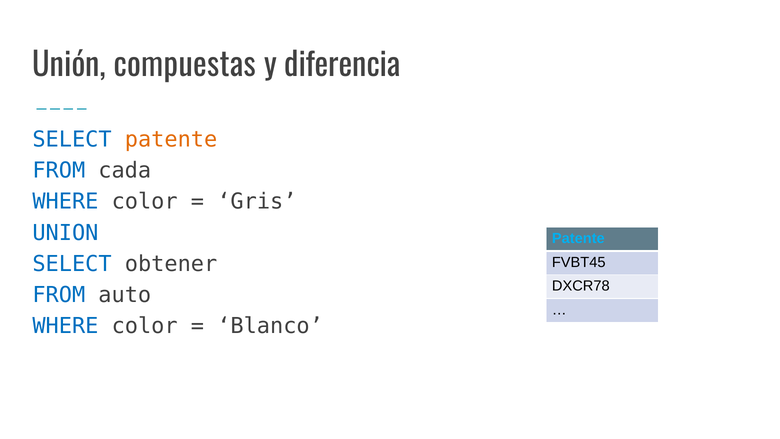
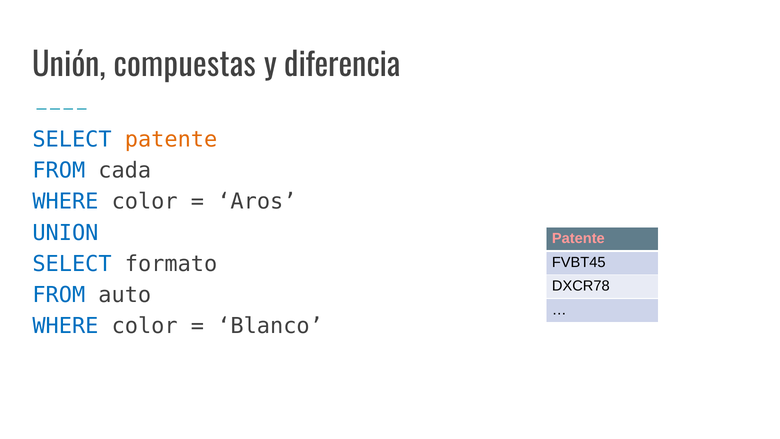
Gris: Gris -> Aros (257, 202)
Patente colour: light blue -> pink (578, 238)
obtener: obtener -> formato (171, 264)
